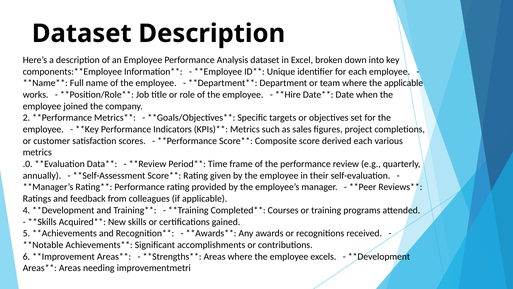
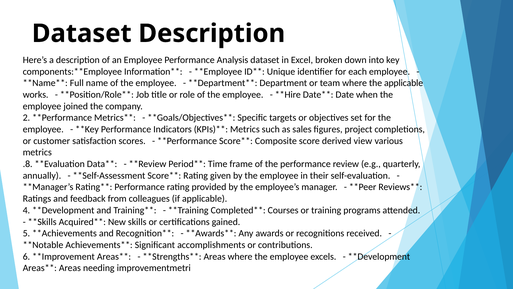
derived each: each -> view (363, 141)
.0: .0 -> .8 (28, 164)
